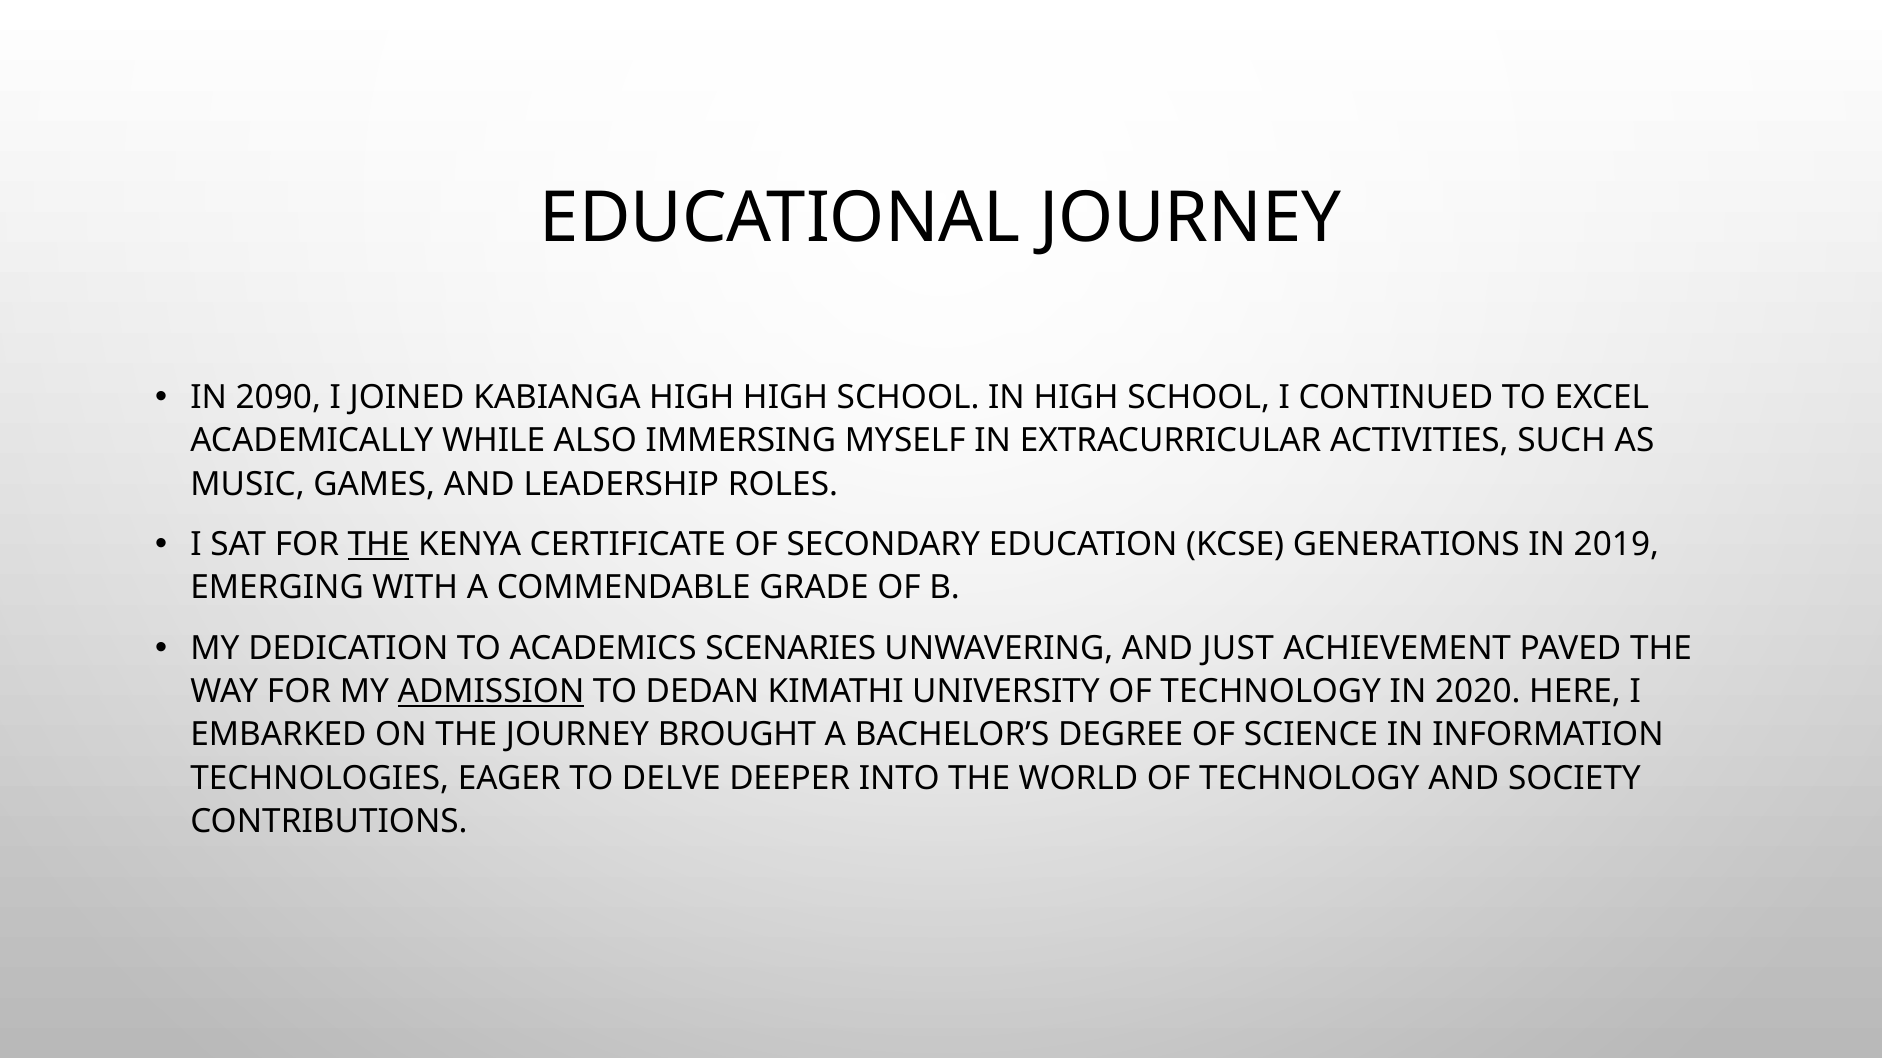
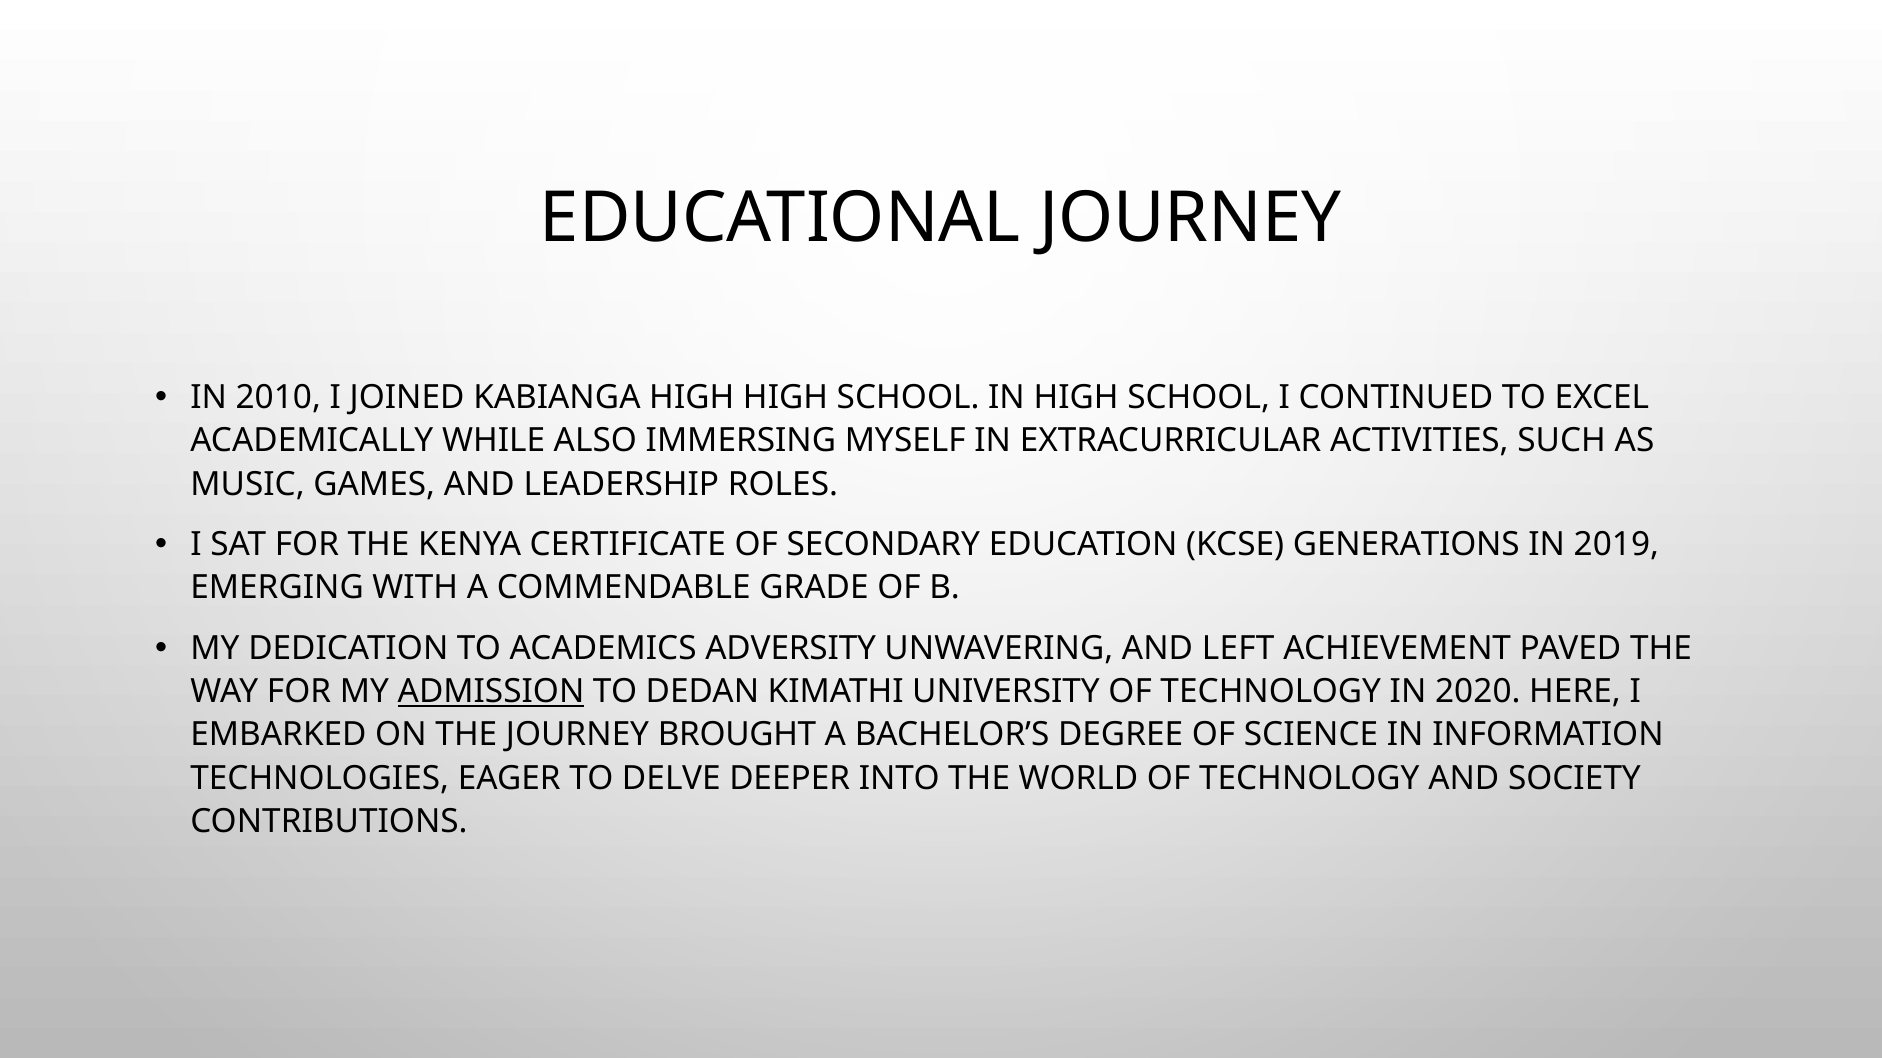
2090: 2090 -> 2010 (278, 398)
THE underline: present -> none (379, 545)
SCENARIES: SCENARIES -> ADVERSITY (791, 649)
JUST: JUST -> LEFT (1238, 649)
